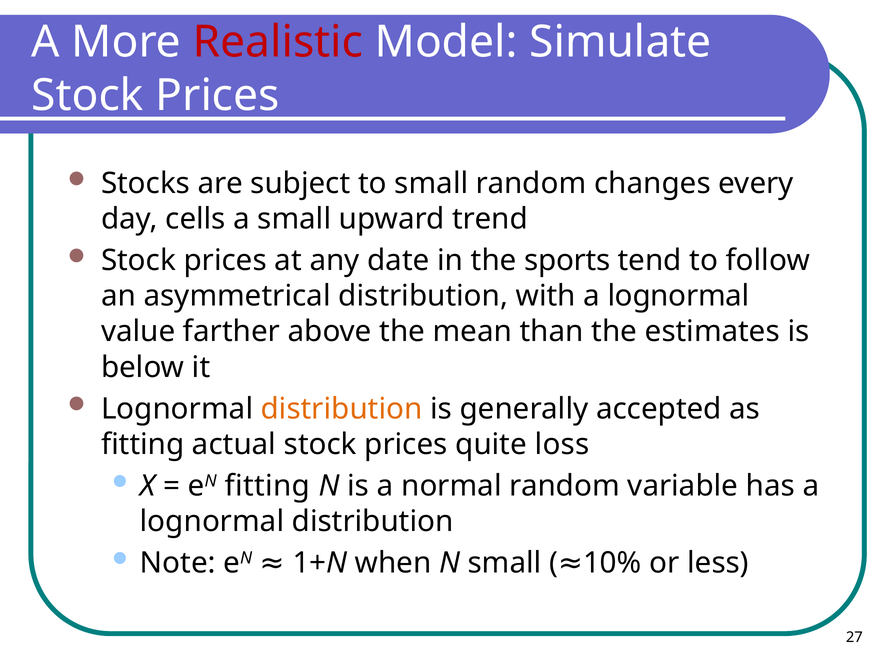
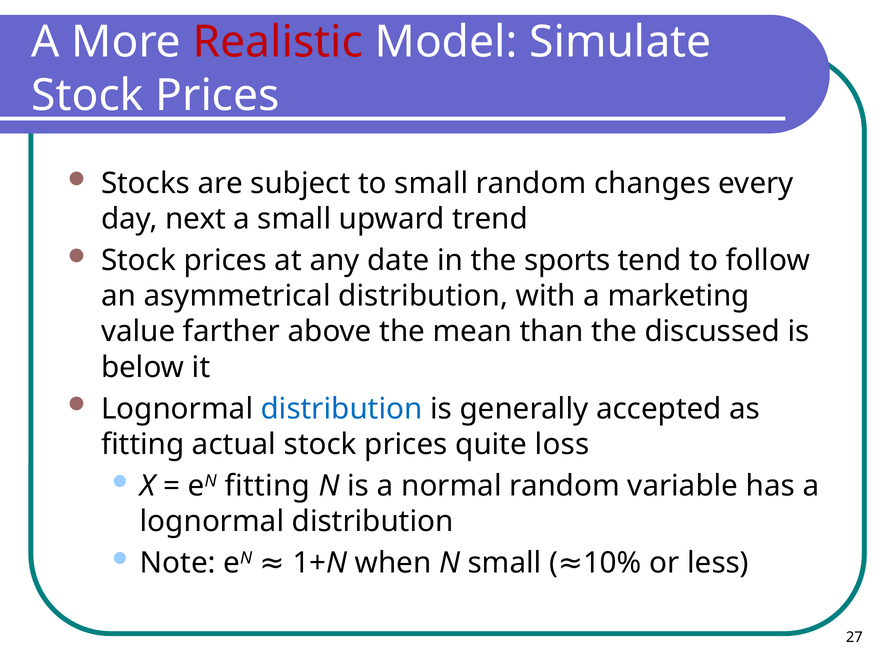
cells: cells -> next (195, 219)
with a lognormal: lognormal -> marketing (678, 296)
estimates: estimates -> discussed (712, 332)
distribution colour: orange -> blue (342, 409)
